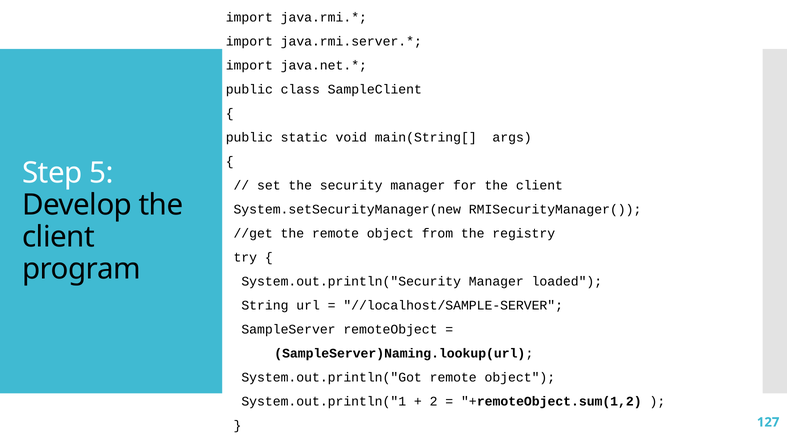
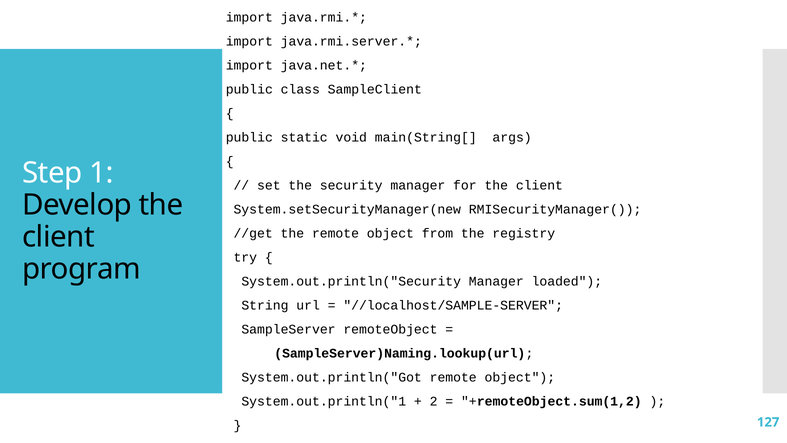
5: 5 -> 1 (101, 173)
